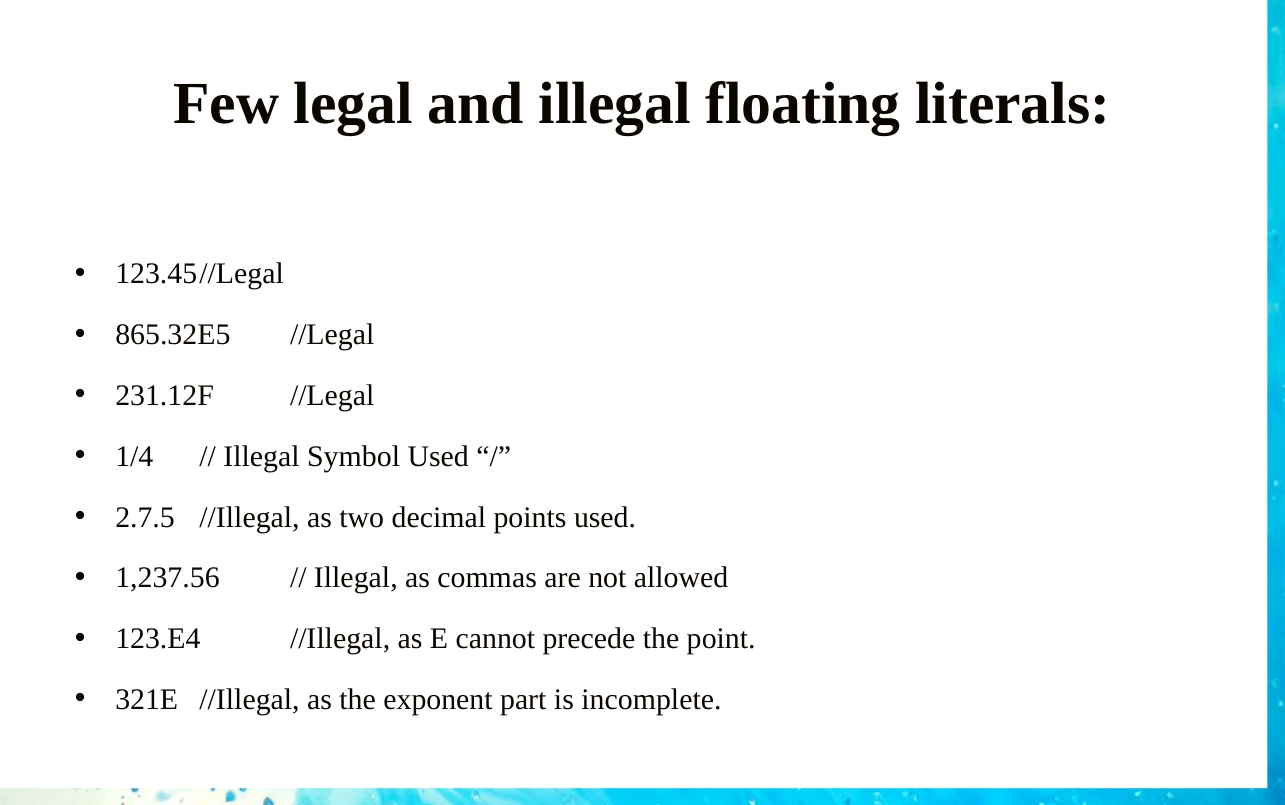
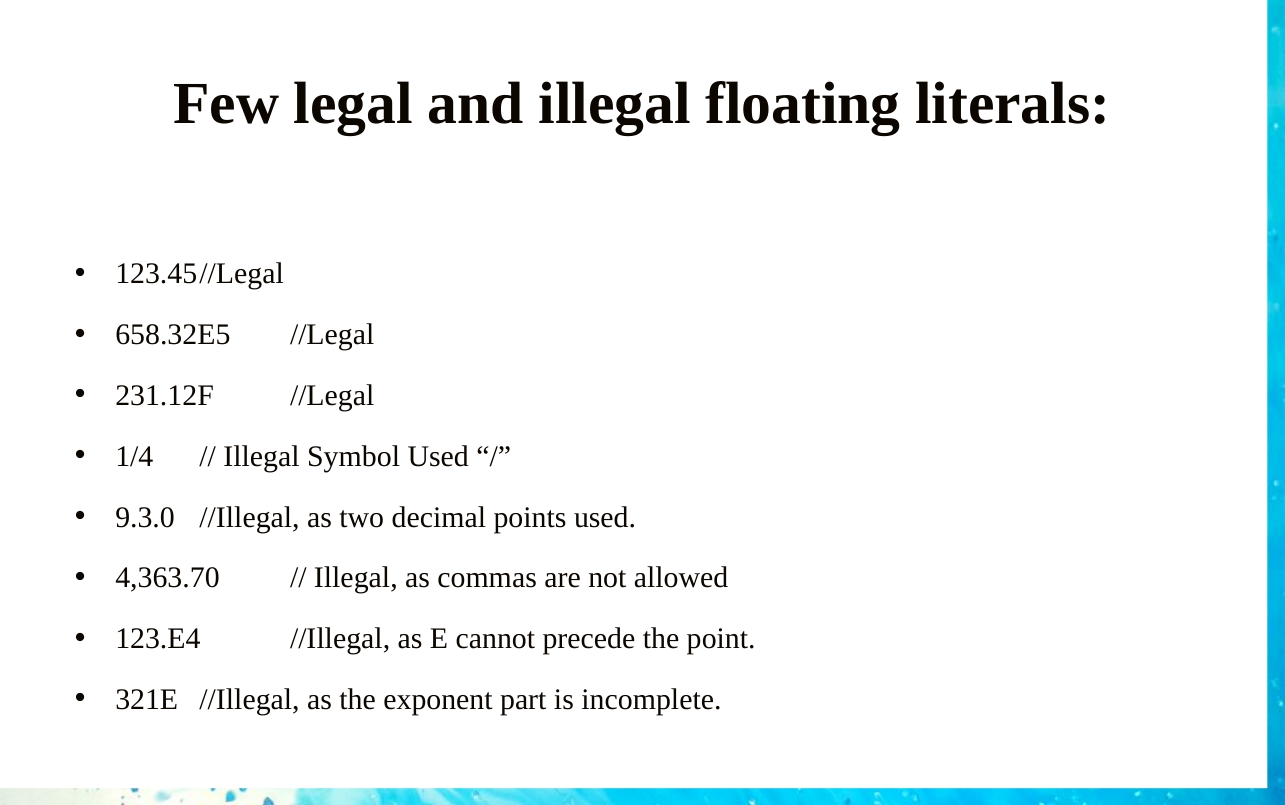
865.32E5: 865.32E5 -> 658.32E5 (173, 335)
2.7.5: 2.7.5 -> 9.3.0 (145, 517)
1,237.56: 1,237.56 -> 4,363.70 (167, 578)
